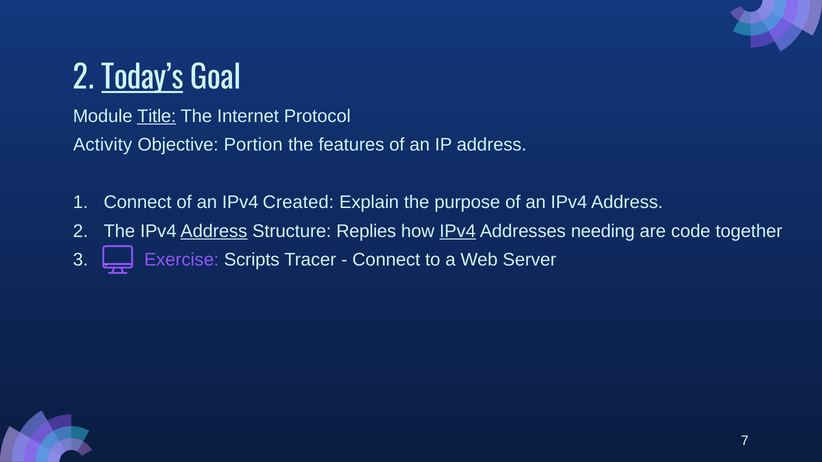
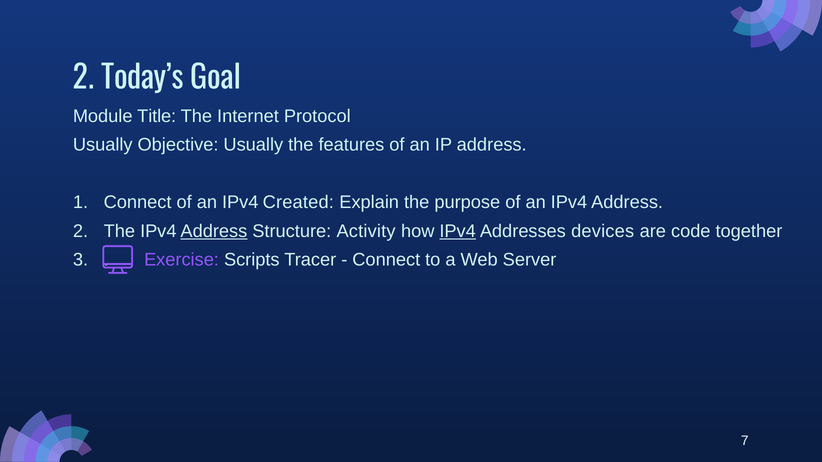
Today’s underline: present -> none (142, 78)
Title underline: present -> none (157, 116)
Activity: Activity -> Usually (103, 145)
Objective Portion: Portion -> Usually (253, 145)
Replies: Replies -> Activity (366, 231)
needing: needing -> devices (603, 231)
